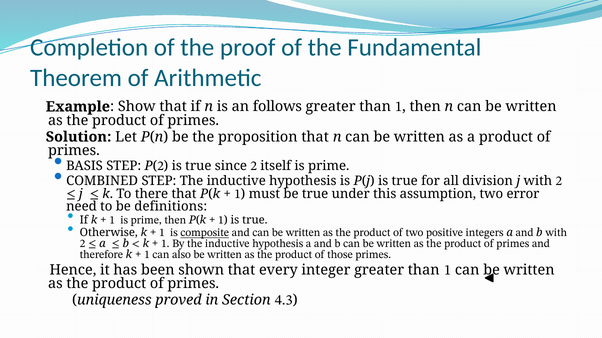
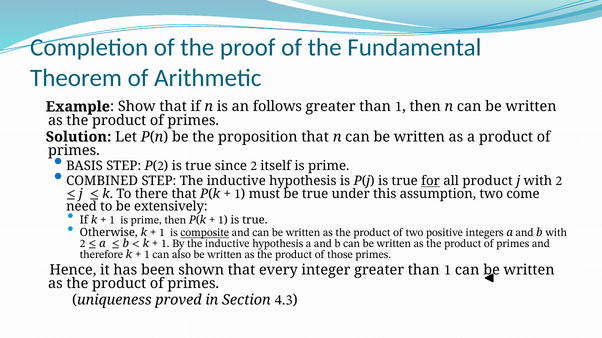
for underline: none -> present (431, 181)
all division: division -> product (488, 181)
error: error -> come (523, 194)
definitions: definitions -> extensively (171, 207)
